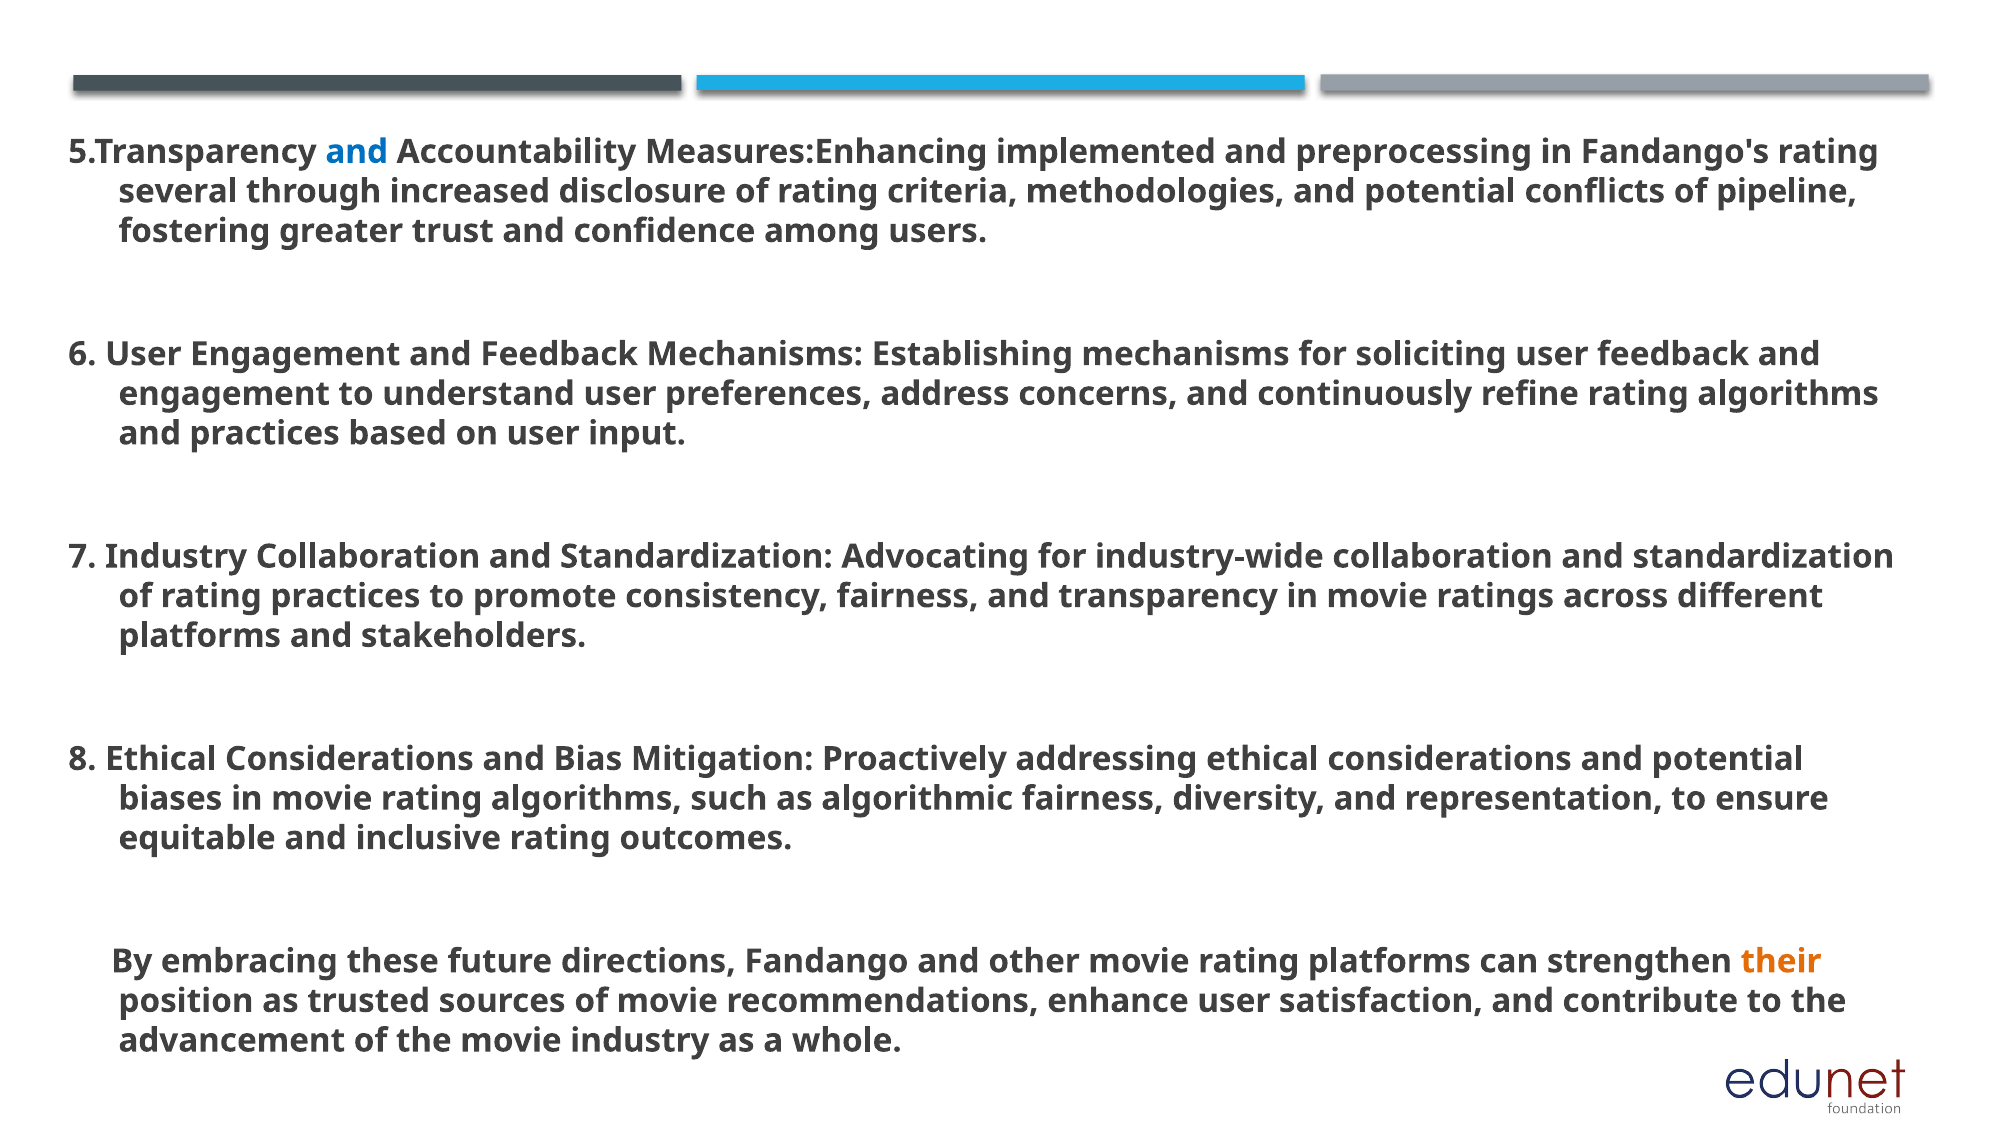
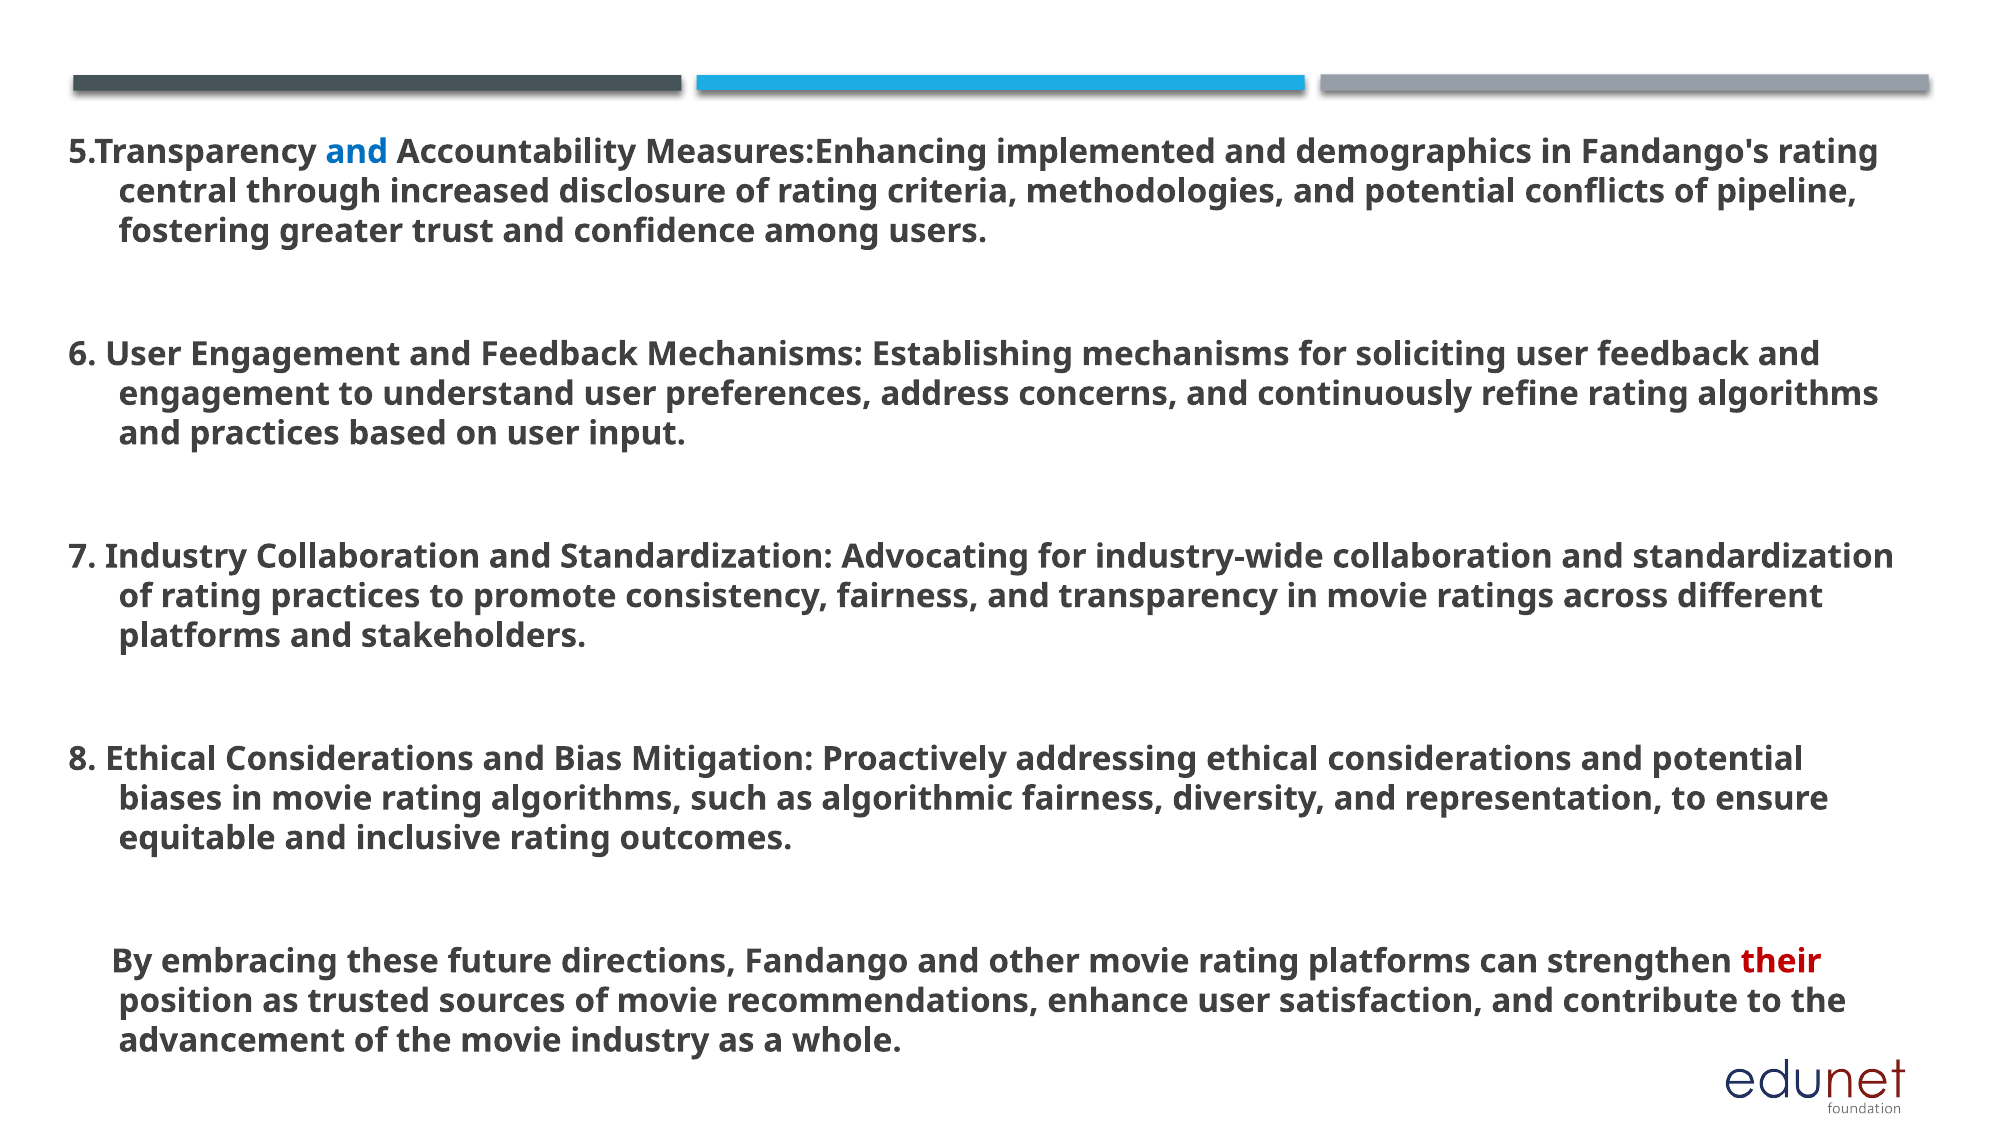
preprocessing: preprocessing -> demographics (1414, 152)
several: several -> central (178, 191)
their colour: orange -> red (1781, 961)
